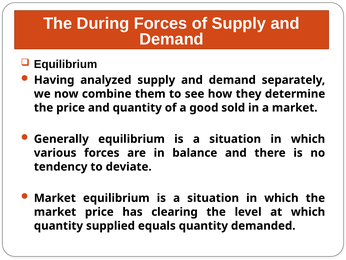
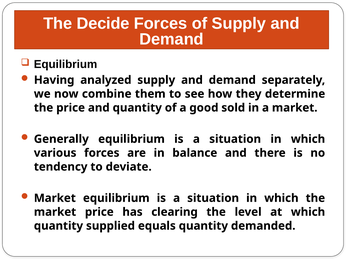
During: During -> Decide (103, 23)
